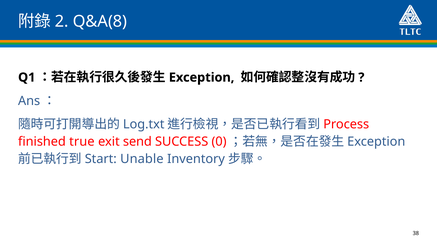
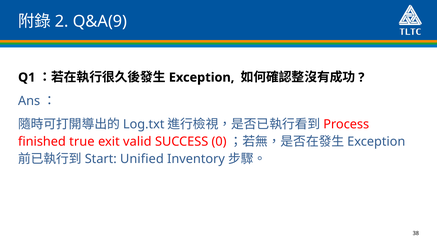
Q&A(8: Q&A(8 -> Q&A(9 (100, 21)
send: send -> valid (137, 142)
Unable: Unable -> Unified (142, 159)
